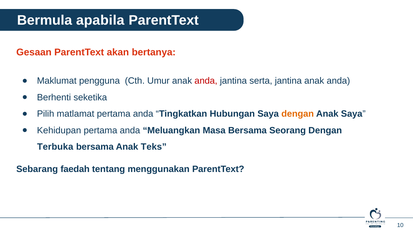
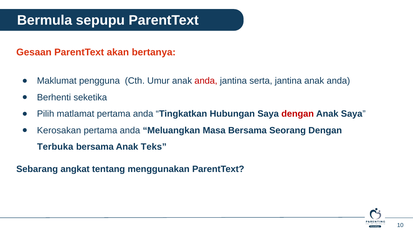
apabila: apabila -> sepupu (100, 20)
dengan colour: orange -> red (298, 114)
Kehidupan: Kehidupan -> Kerosakan (59, 131)
faedah: faedah -> angkat (75, 169)
